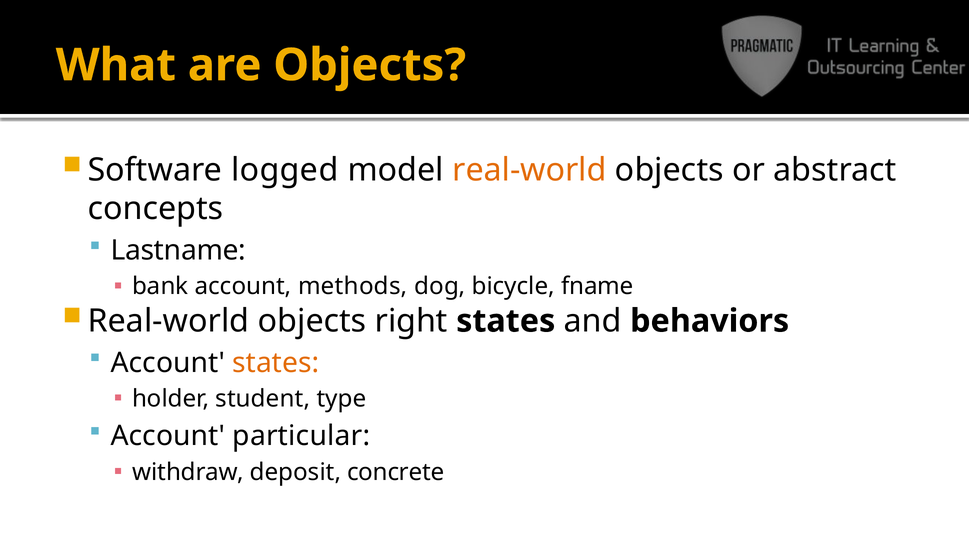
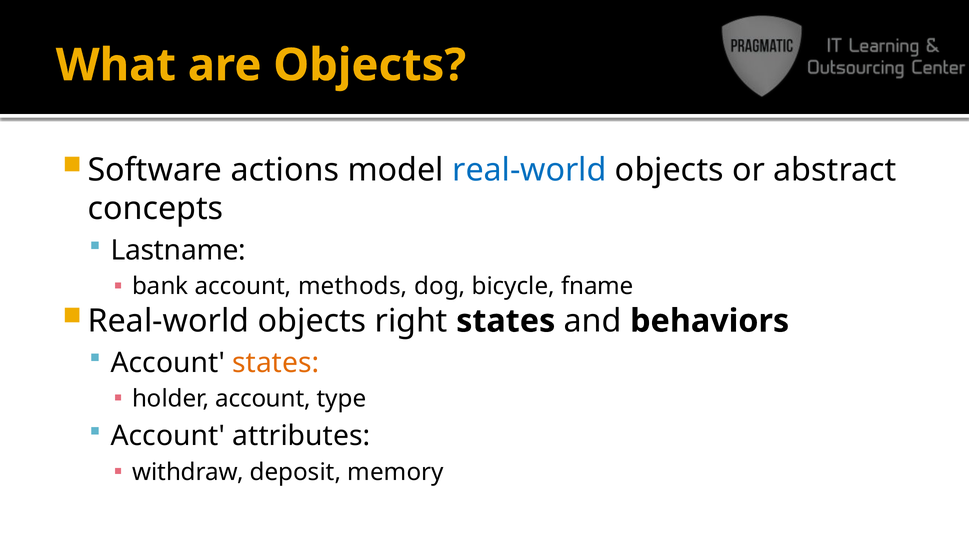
logged: logged -> actions (285, 170)
real-world colour: orange -> blue (529, 170)
holder student: student -> account (263, 399)
particular: particular -> attributes (301, 436)
concrete: concrete -> memory (396, 472)
